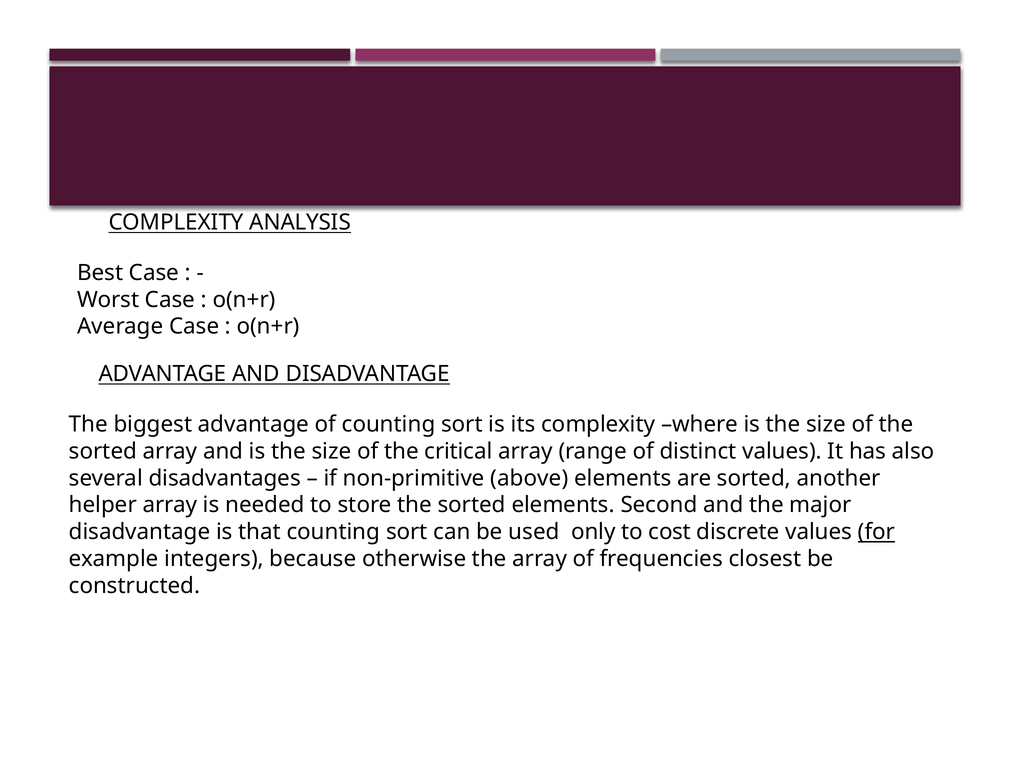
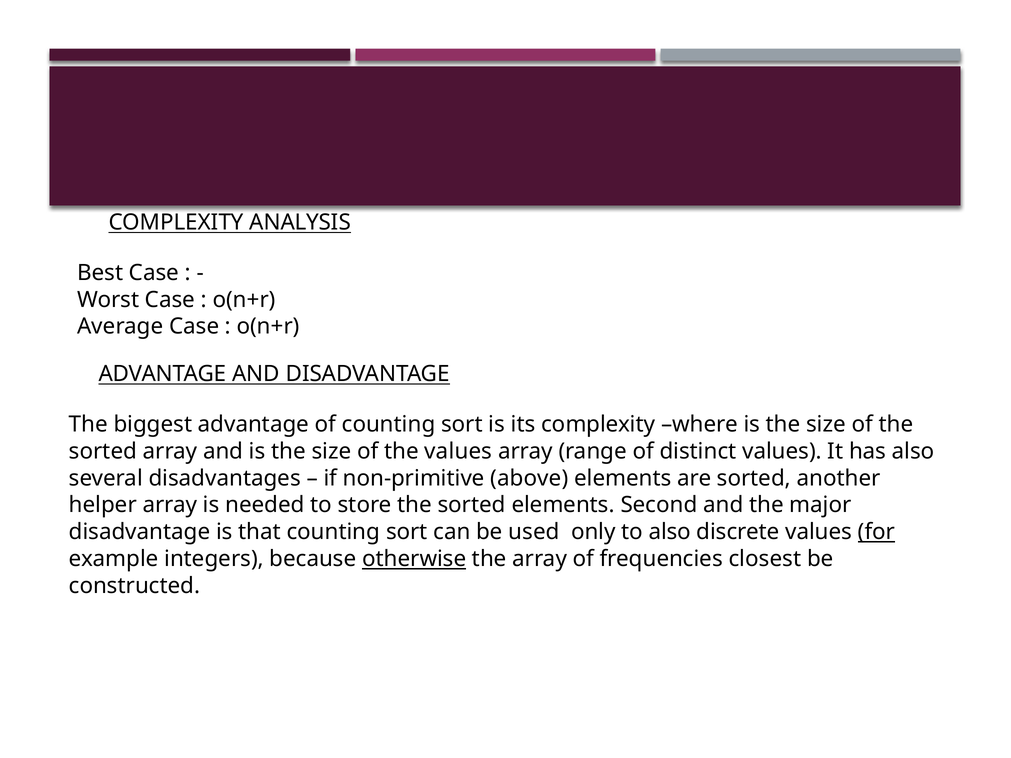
the critical: critical -> values (458, 451)
to cost: cost -> also (670, 532)
otherwise underline: none -> present (414, 559)
